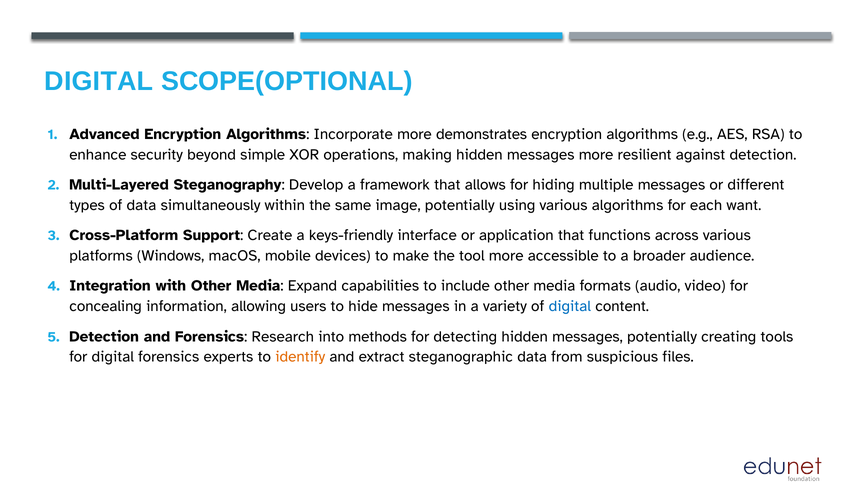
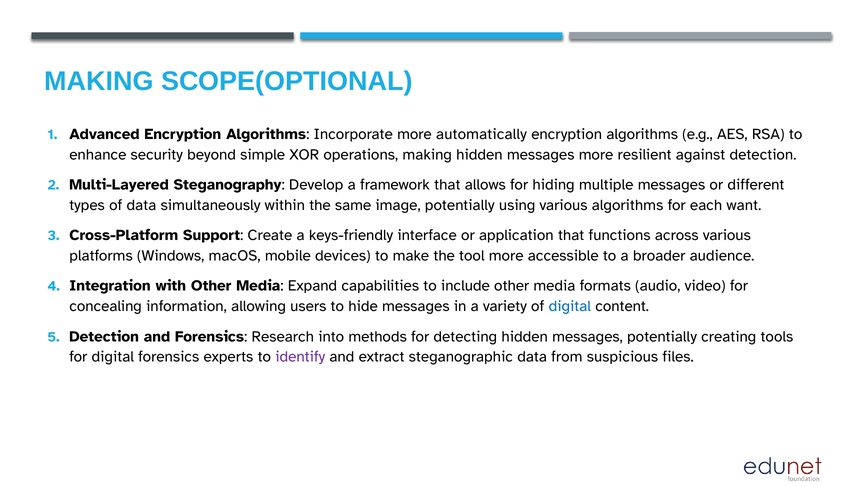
DIGITAL: DIGITAL -> MAKING (99, 81)
demonstrates: demonstrates -> automatically (481, 134)
identify colour: orange -> purple (300, 356)
